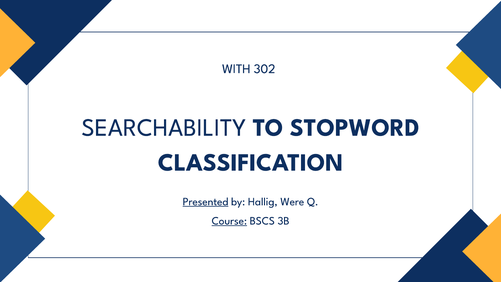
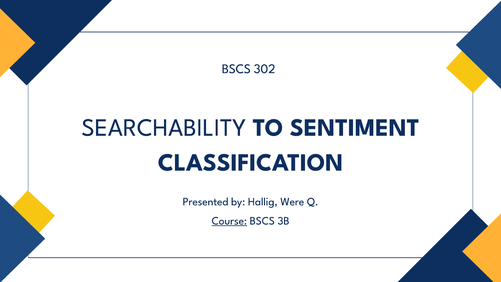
WITH: WITH -> BSCS (236, 69)
STOPWORD: STOPWORD -> SENTIMENT (355, 127)
Presented underline: present -> none (205, 201)
